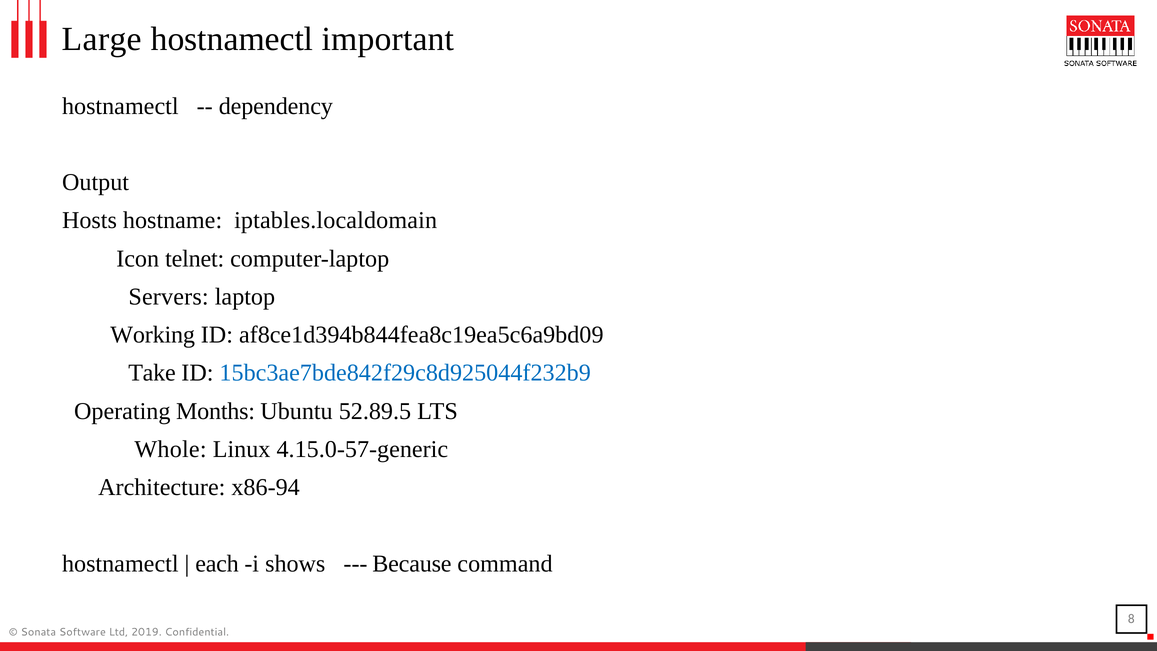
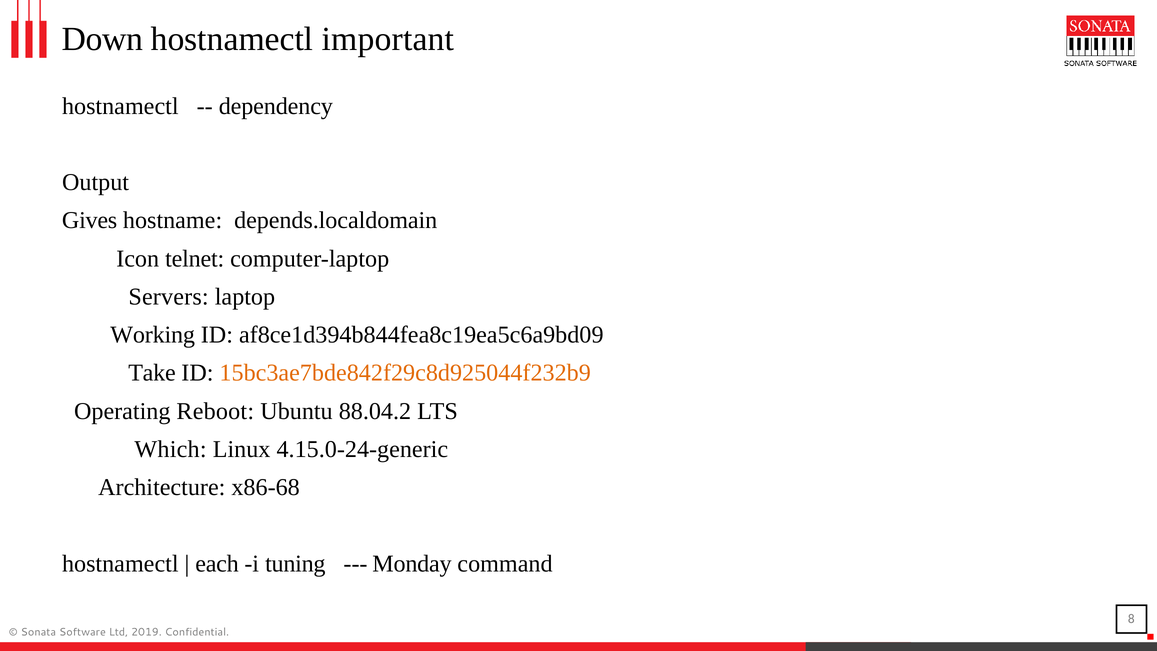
Large: Large -> Down (102, 39)
Hosts: Hosts -> Gives (90, 220)
iptables.localdomain: iptables.localdomain -> depends.localdomain (336, 220)
15bc3ae7bde842f29c8d925044f232b9 colour: blue -> orange (405, 373)
Months: Months -> Reboot (215, 411)
52.89.5: 52.89.5 -> 88.04.2 (375, 411)
Whole: Whole -> Which (171, 449)
4.15.0-57-generic: 4.15.0-57-generic -> 4.15.0-24-generic (362, 449)
x86-94: x86-94 -> x86-68 (266, 487)
shows: shows -> tuning (295, 564)
Because: Because -> Monday (412, 564)
